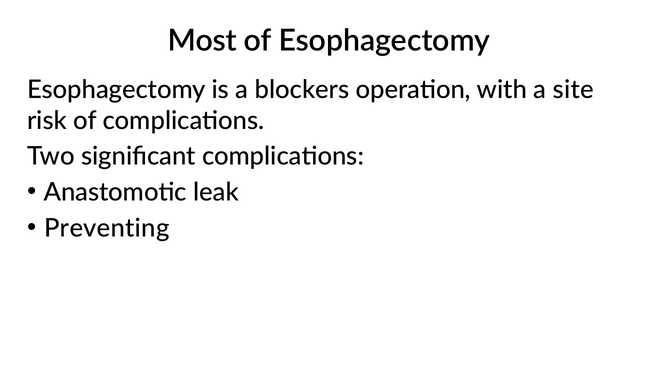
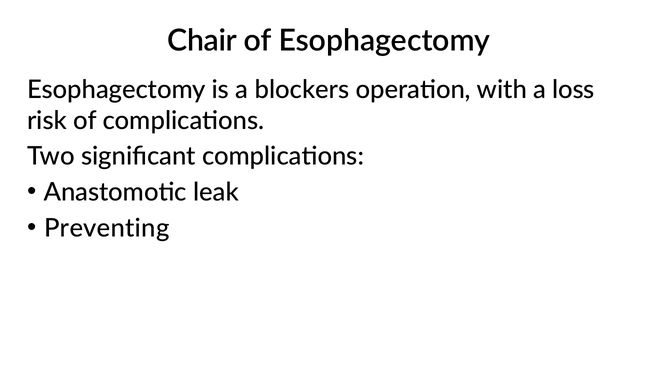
Most: Most -> Chair (202, 41)
site: site -> loss (573, 90)
